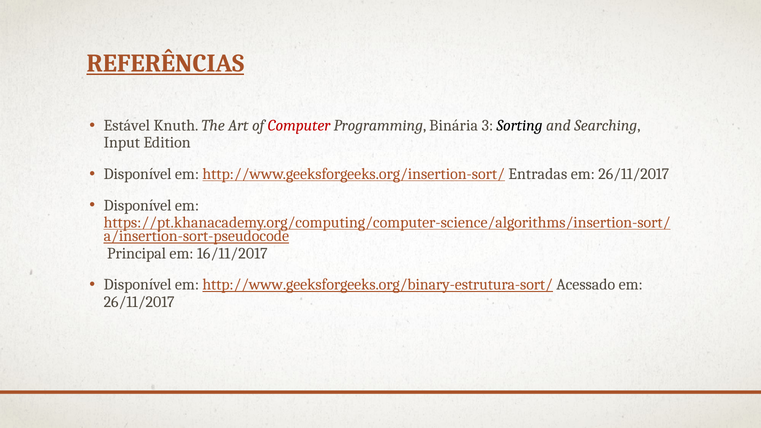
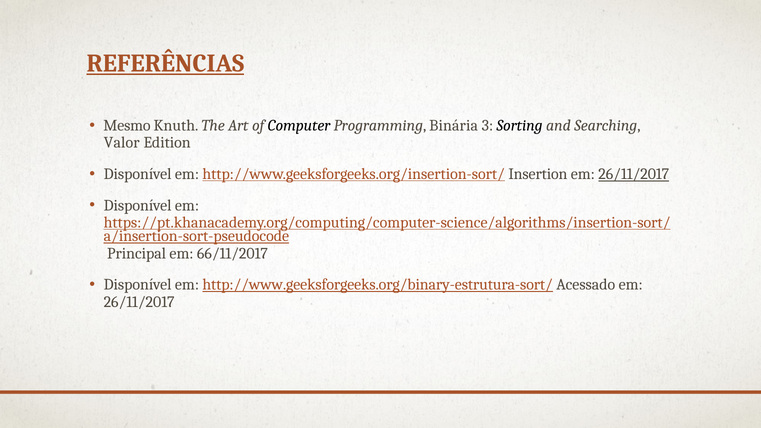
Estável: Estável -> Mesmo (127, 125)
Computer colour: red -> black (299, 125)
Input: Input -> Valor (122, 143)
Entradas: Entradas -> Insertion (538, 174)
26/11/2017 underline: none -> present (634, 174)
16/11/2017: 16/11/2017 -> 66/11/2017 (232, 253)
